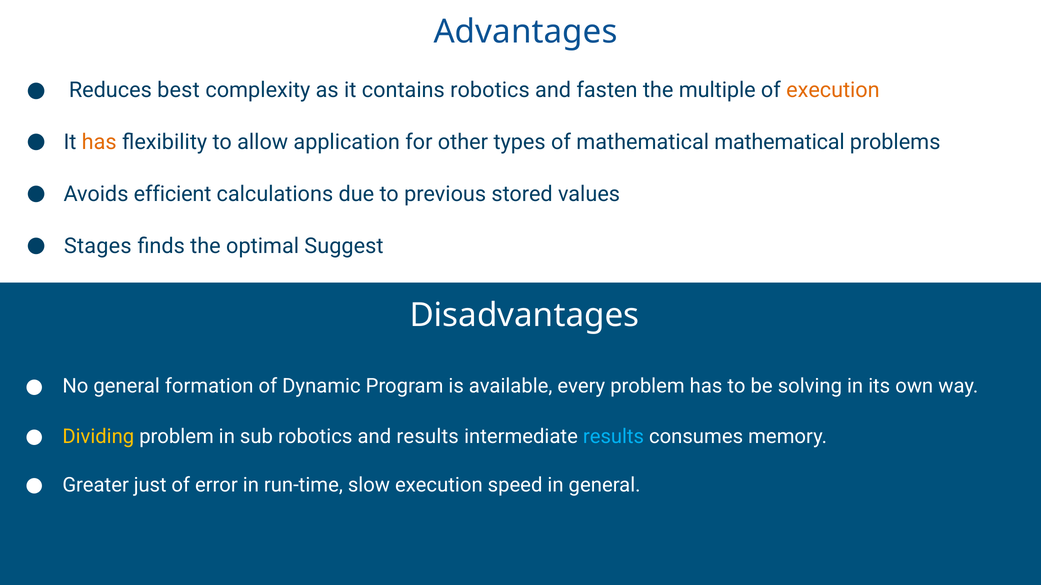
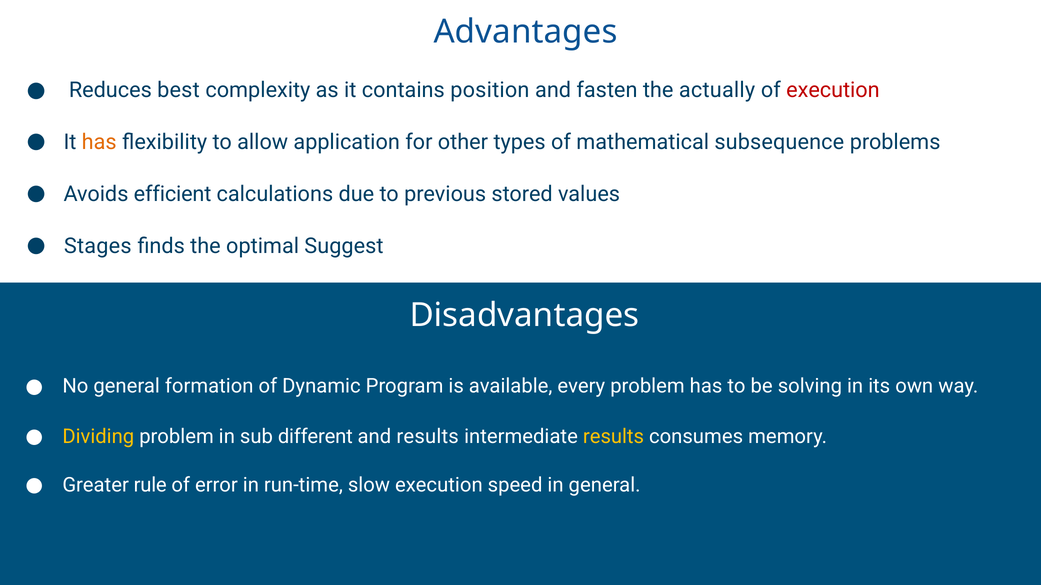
contains robotics: robotics -> position (490, 90)
multiple: multiple -> actually (717, 90)
execution colour: orange -> red (833, 90)
mathematical mathematical: mathematical -> subsequence (779, 142)
sub robotics: robotics -> different (315, 437)
results colour: light blue -> yellow (614, 437)
just: just -> rule (150, 485)
